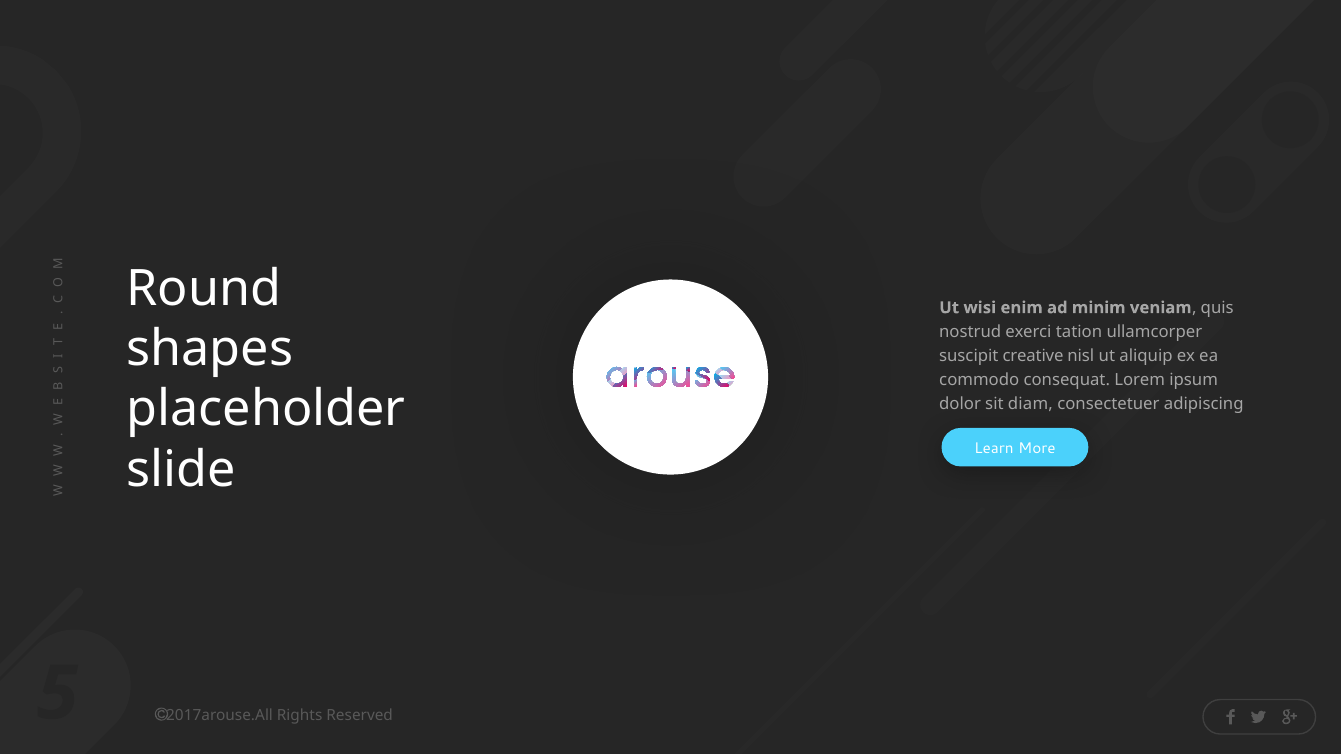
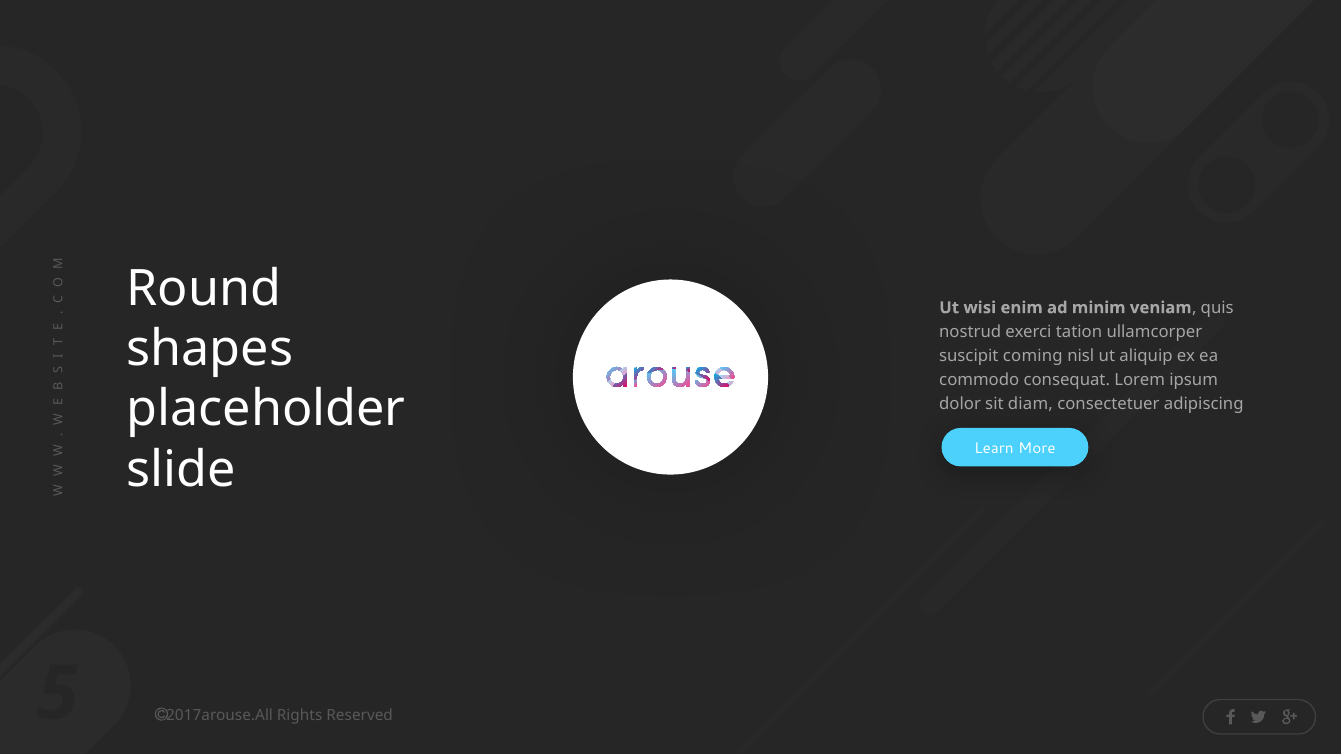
creative: creative -> coming (1033, 356)
